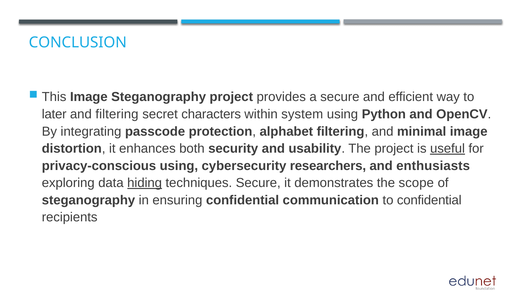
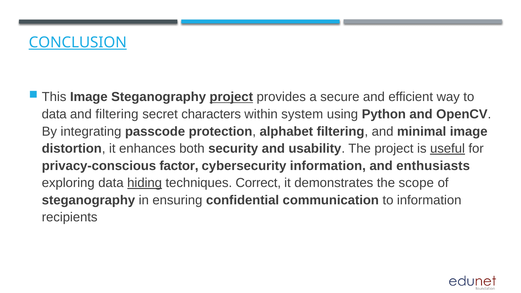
CONCLUSION underline: none -> present (78, 43)
project underline: none -> present (231, 97)
later: later -> data (54, 114)
privacy-conscious using: using -> factor (179, 166)
cybersecurity researchers: researchers -> information (328, 166)
techniques Secure: Secure -> Correct (258, 183)
to confidential: confidential -> information (429, 200)
